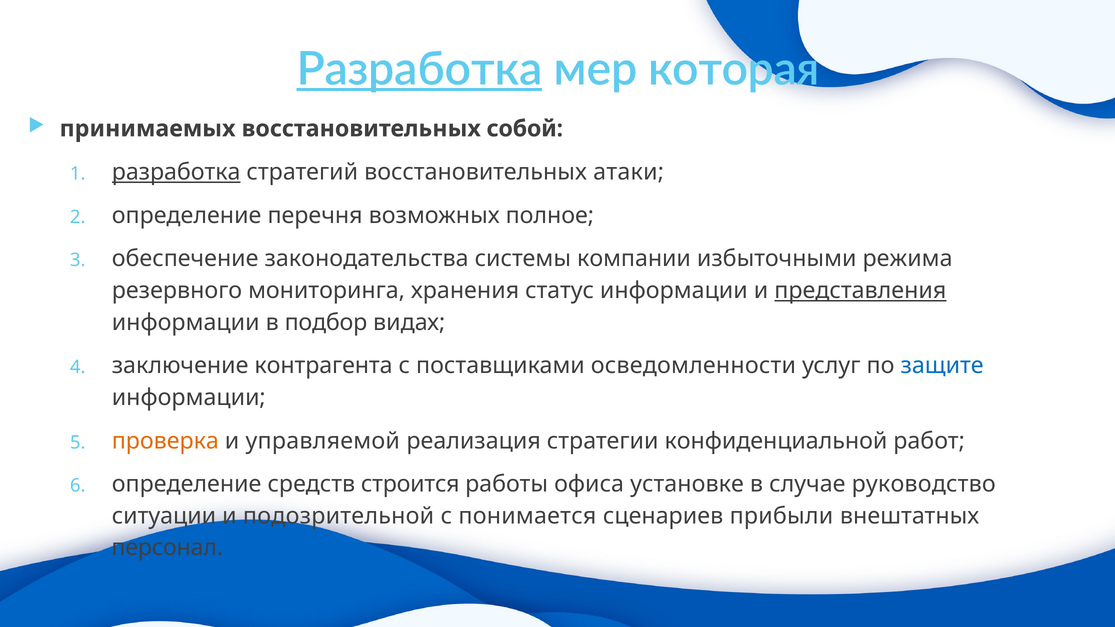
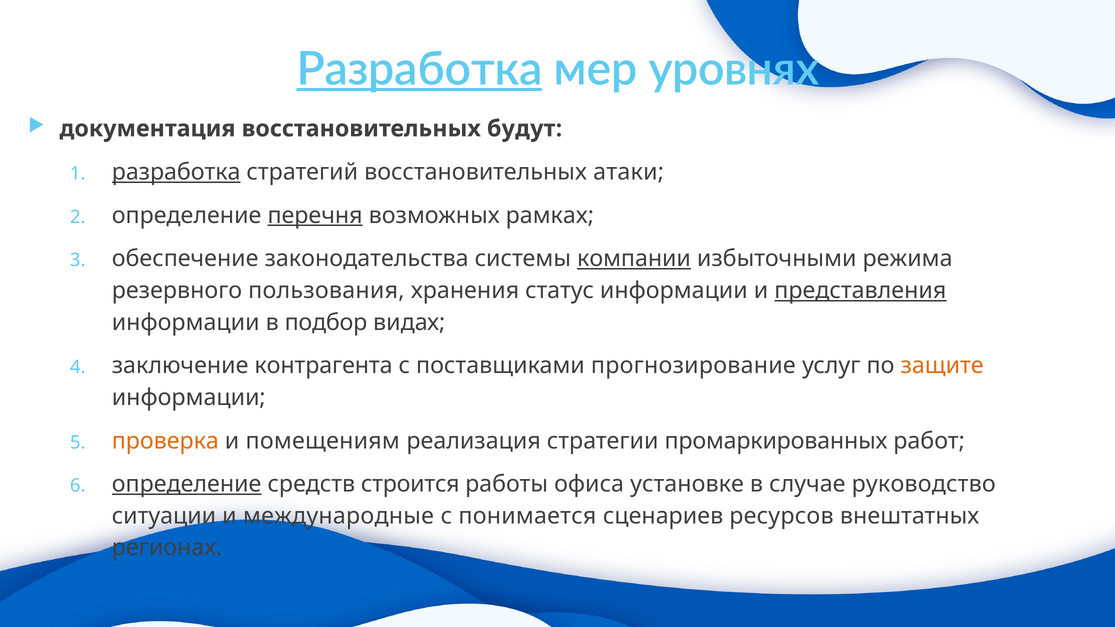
которая: которая -> уровнях (734, 70)
принимаемых: принимаемых -> документация (148, 129)
собой: собой -> будут (525, 129)
перечня underline: none -> present (315, 216)
полное: полное -> рамках (550, 216)
компании underline: none -> present (634, 259)
мониторинга: мониторинга -> пользования (326, 291)
осведомленности: осведомленности -> прогнозирование (693, 366)
защите colour: blue -> orange (942, 366)
управляемой: управляемой -> помещениям (323, 441)
конфиденциальной: конфиденциальной -> промаркированных (776, 441)
определение underline: none -> present (187, 484)
подозрительной: подозрительной -> международные (339, 516)
прибыли: прибыли -> ресурсов (781, 516)
персонал: персонал -> регионах (167, 548)
